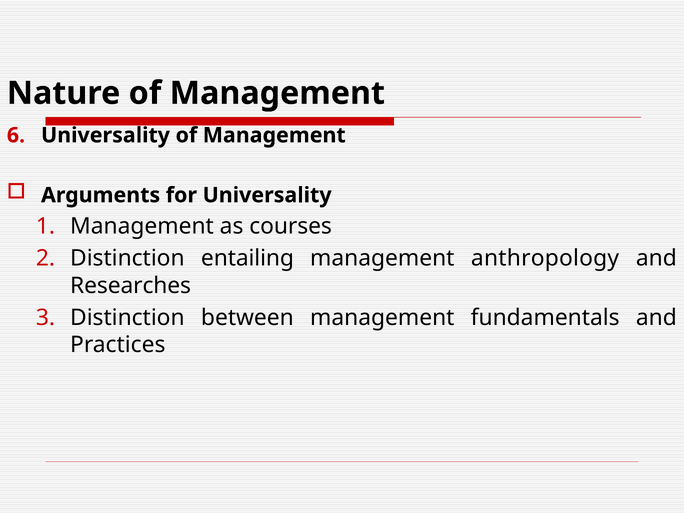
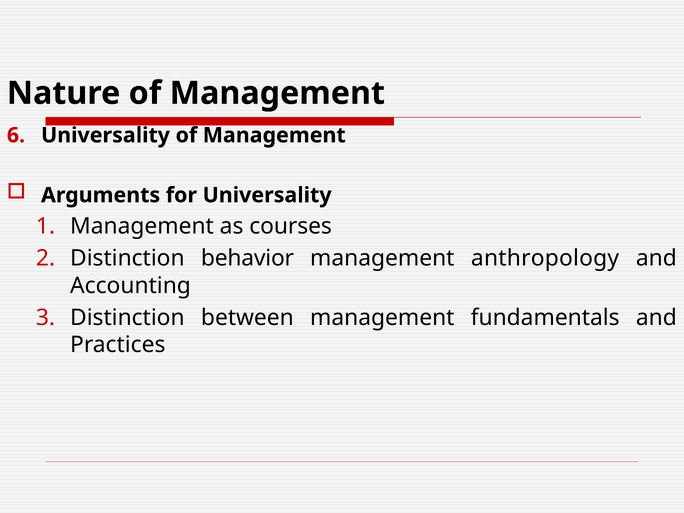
entailing: entailing -> behavior (248, 258)
Researches: Researches -> Accounting (131, 286)
